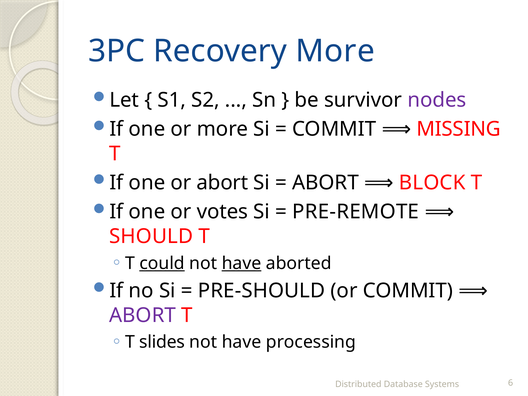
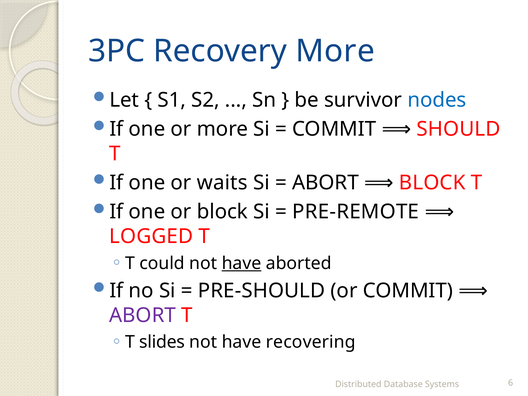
nodes colour: purple -> blue (437, 100)
MISSING: MISSING -> SHOULD (458, 129)
or abort: abort -> waits (222, 183)
or votes: votes -> block (222, 212)
SHOULD: SHOULD -> LOGGED (151, 236)
could underline: present -> none (162, 263)
processing: processing -> recovering (311, 342)
